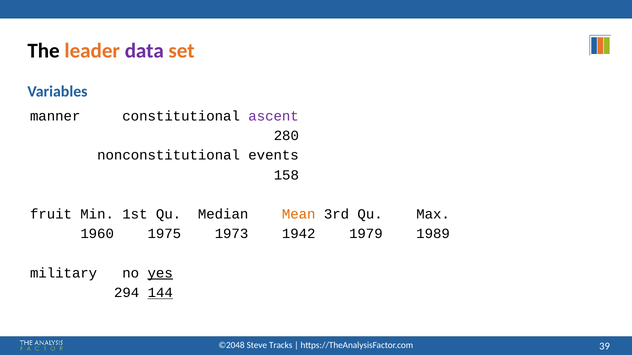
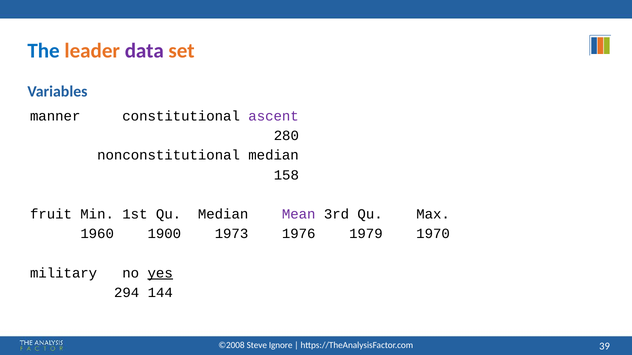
The colour: black -> blue (44, 51)
nonconstitutional events: events -> median (274, 155)
Mean colour: orange -> purple (299, 214)
1975: 1975 -> 1900 (164, 234)
1942: 1942 -> 1976 (299, 234)
1989: 1989 -> 1970 (433, 234)
144 underline: present -> none (160, 293)
©2048: ©2048 -> ©2008 (232, 346)
Tracks: Tracks -> Ignore (281, 346)
